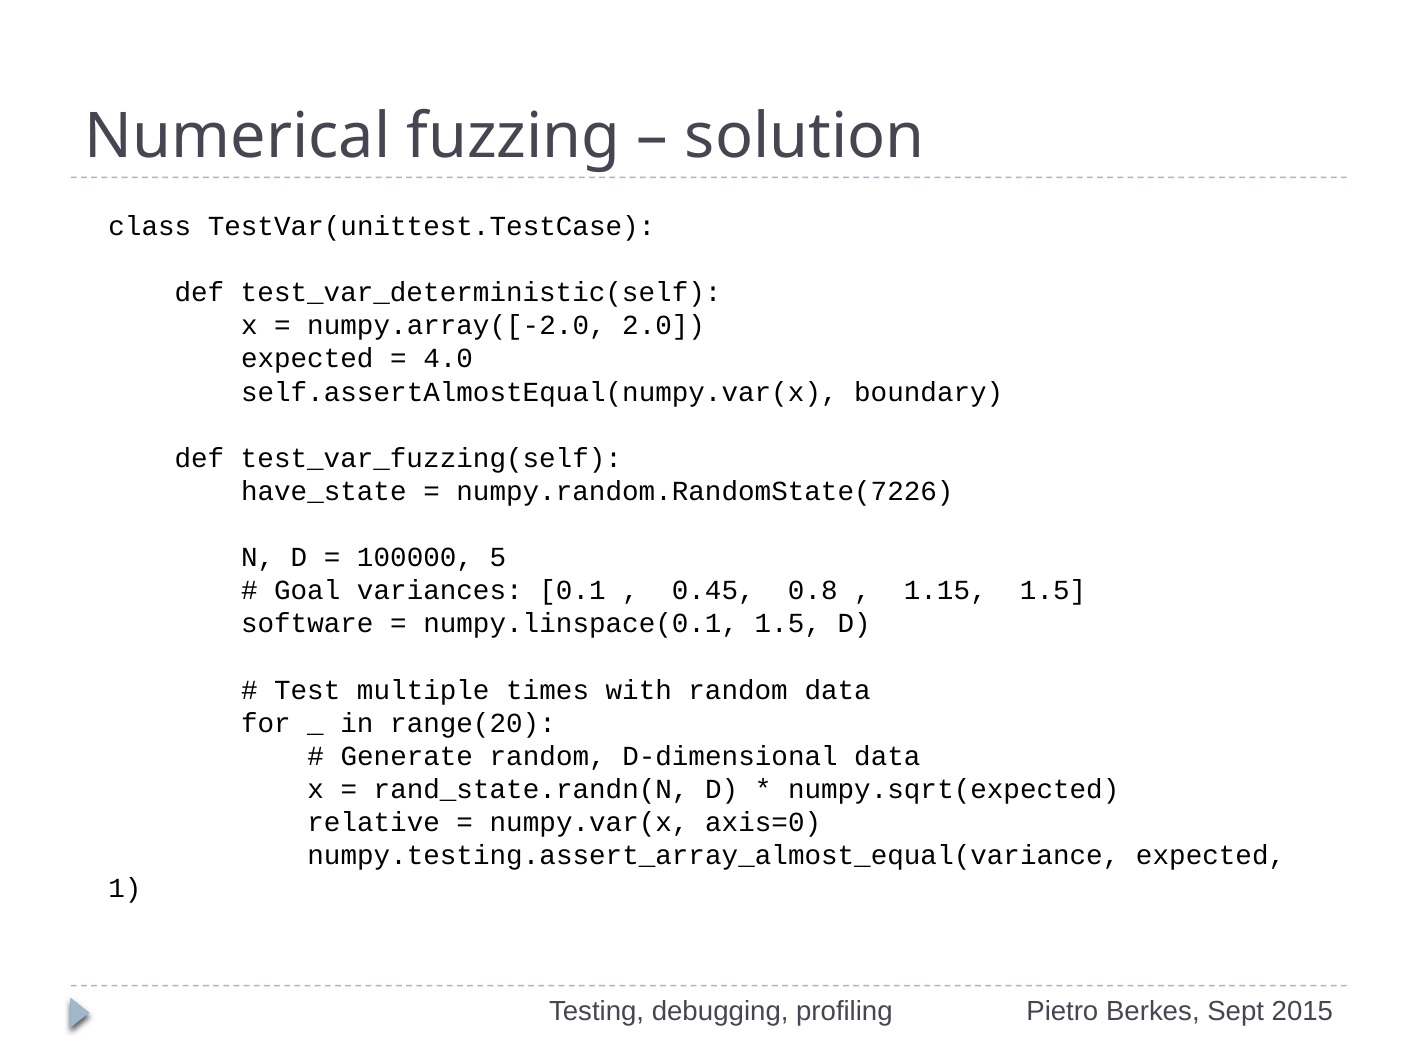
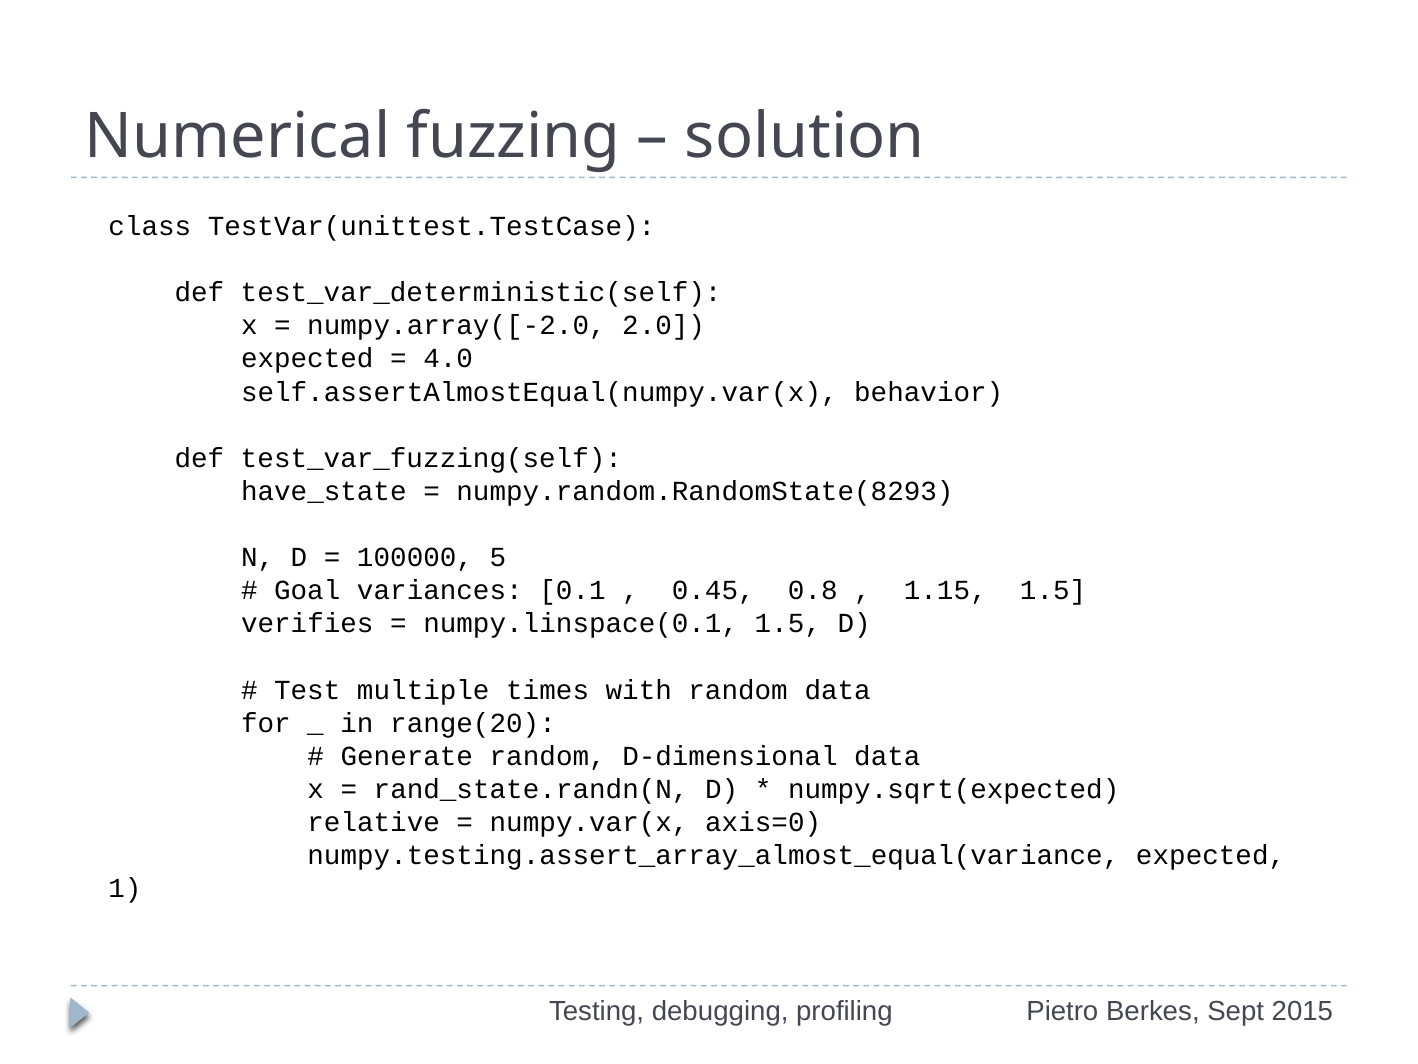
boundary: boundary -> behavior (929, 392)
numpy.random.RandomState(7226: numpy.random.RandomState(7226 -> numpy.random.RandomState(8293 (705, 491)
software: software -> verifies (307, 624)
